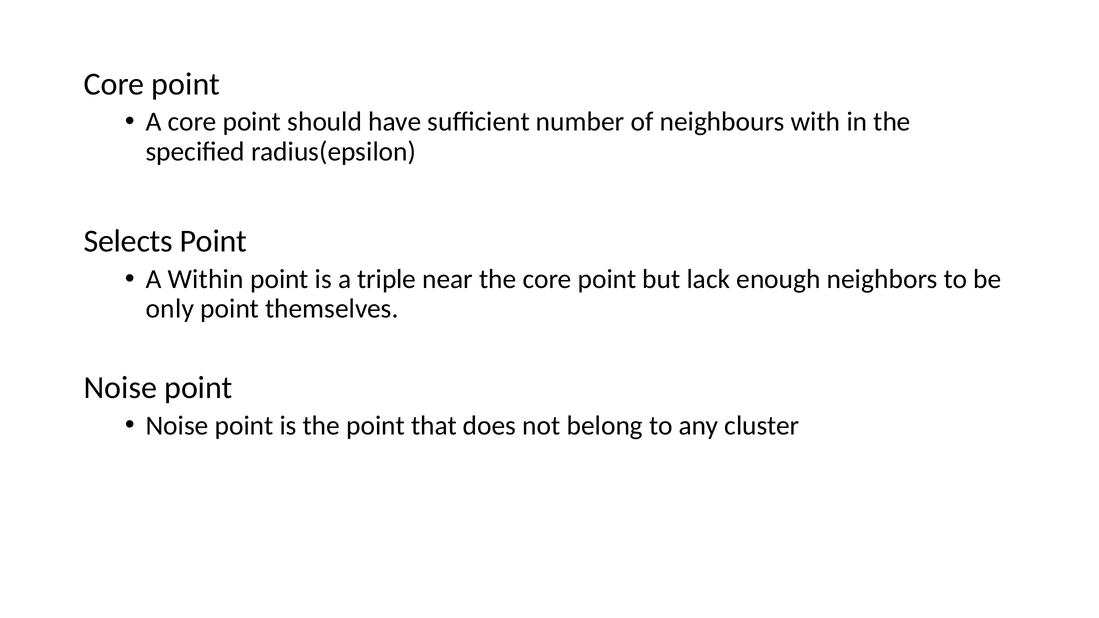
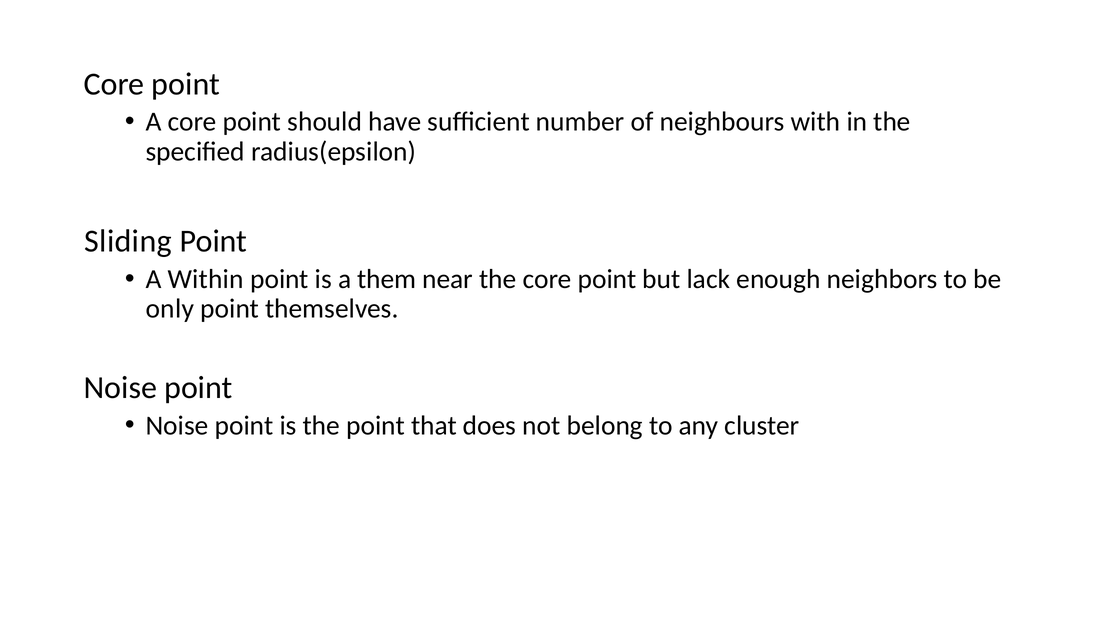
Selects: Selects -> Sliding (128, 241)
triple: triple -> them (387, 279)
